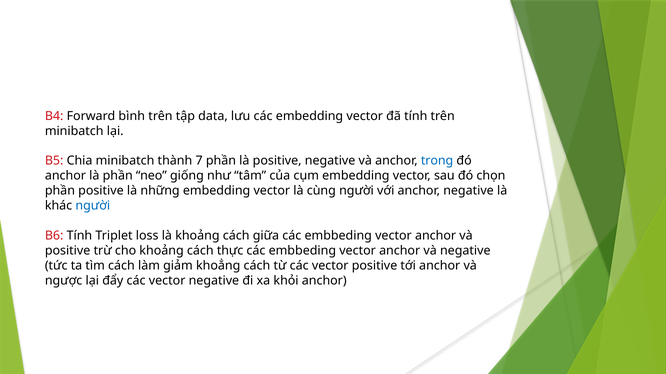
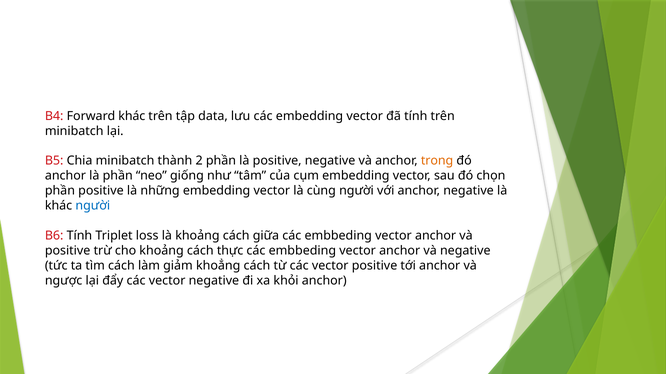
Forward bình: bình -> khác (132, 116)
7: 7 -> 2 (199, 161)
trong colour: blue -> orange (437, 161)
